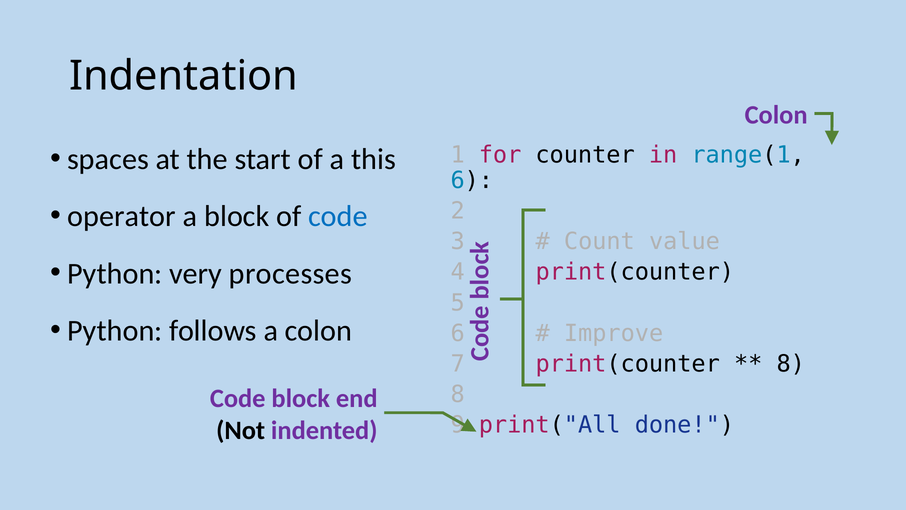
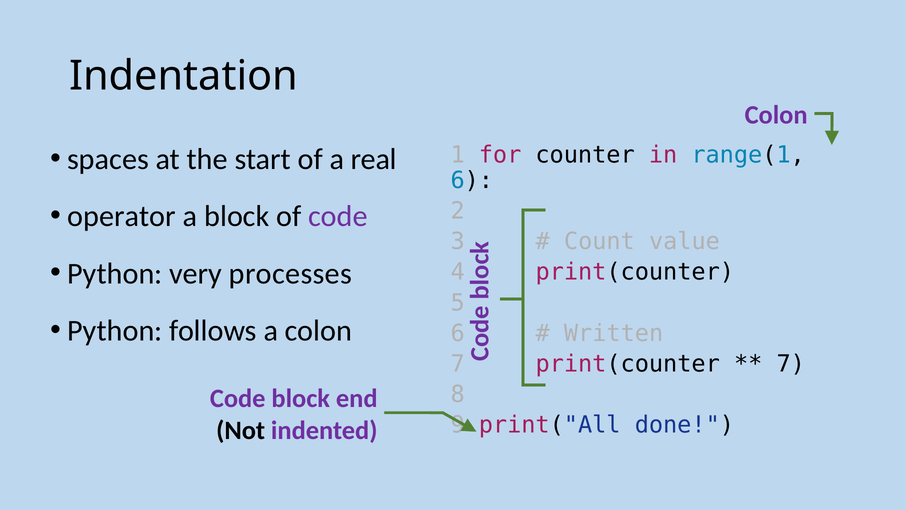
this: this -> real (374, 159)
code colour: blue -> purple (338, 216)
Improve: Improve -> Written (614, 333)
8: 8 -> 7 (791, 364)
